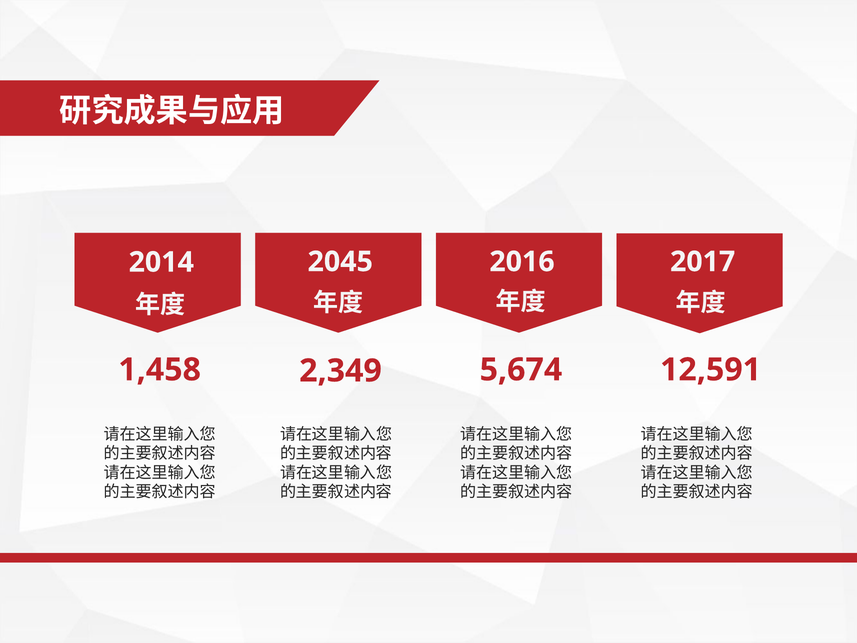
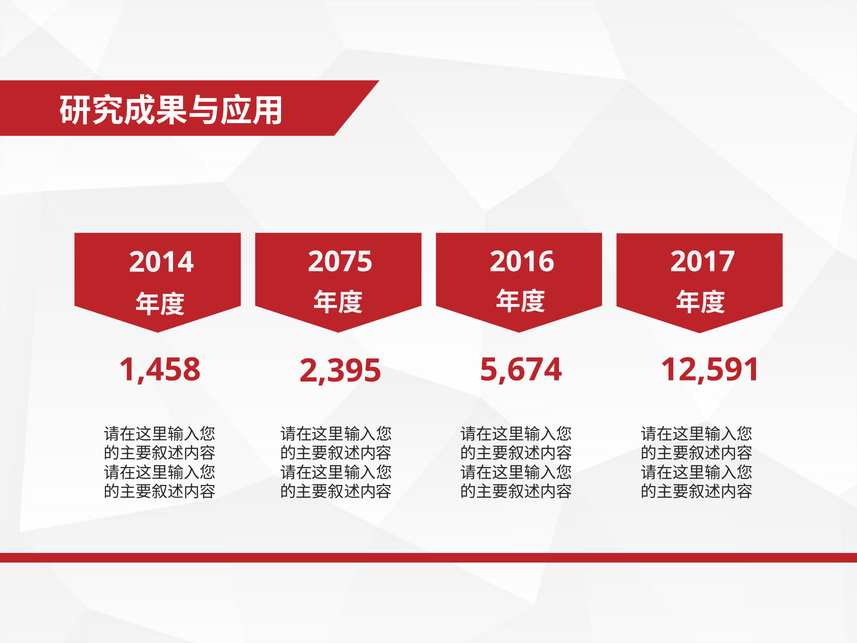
2045: 2045 -> 2075 (340, 262)
2,349: 2,349 -> 2,395 (341, 371)
